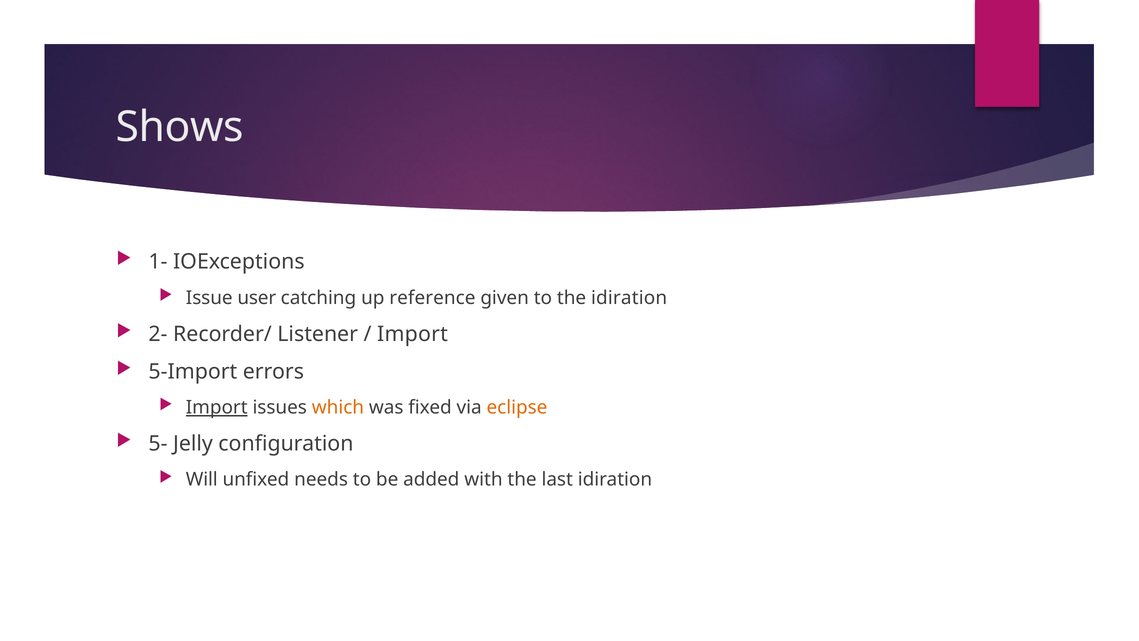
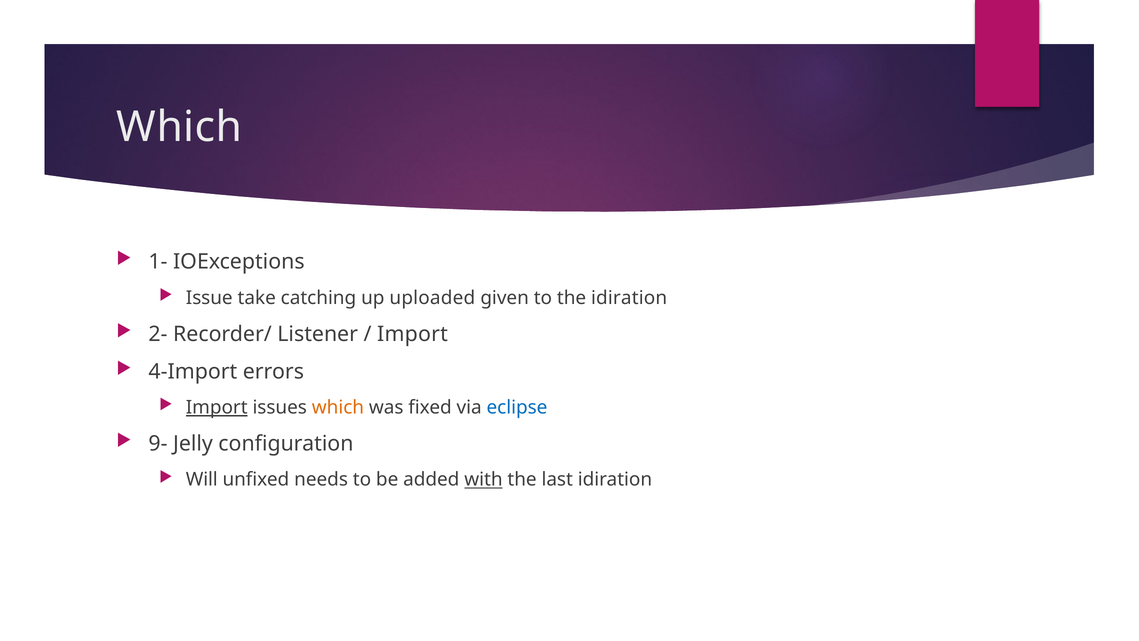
Shows: Shows -> Which (179, 127)
user: user -> take (257, 298)
reference: reference -> uploaded (432, 298)
5-Import: 5-Import -> 4-Import (193, 371)
eclipse colour: orange -> blue (517, 407)
5-: 5- -> 9- (158, 444)
with underline: none -> present (483, 479)
